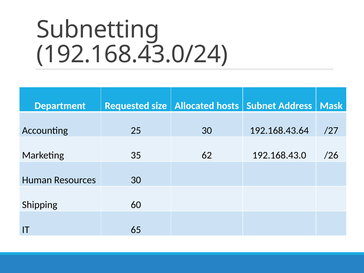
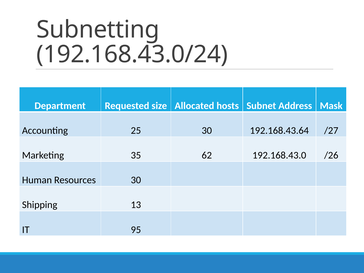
60: 60 -> 13 (136, 205)
65: 65 -> 95 (136, 230)
